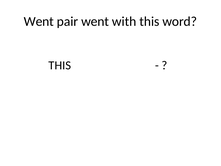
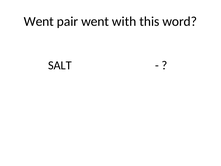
THIS: THIS -> SALT (60, 65)
